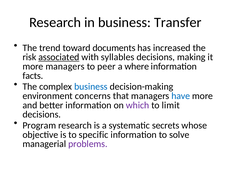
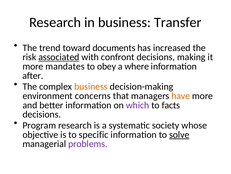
syllables: syllables -> confront (118, 57)
more managers: managers -> mandates (65, 66)
peer: peer -> obey (107, 66)
facts: facts -> after (33, 75)
business colour: blue -> orange (91, 86)
have colour: blue -> orange (181, 95)
limit: limit -> facts (171, 105)
secrets: secrets -> society (166, 125)
solve underline: none -> present (179, 134)
